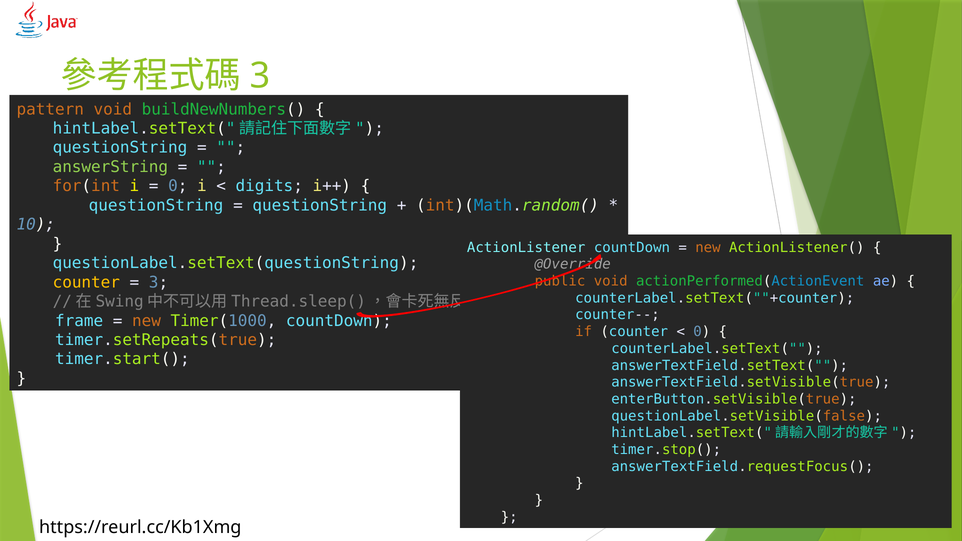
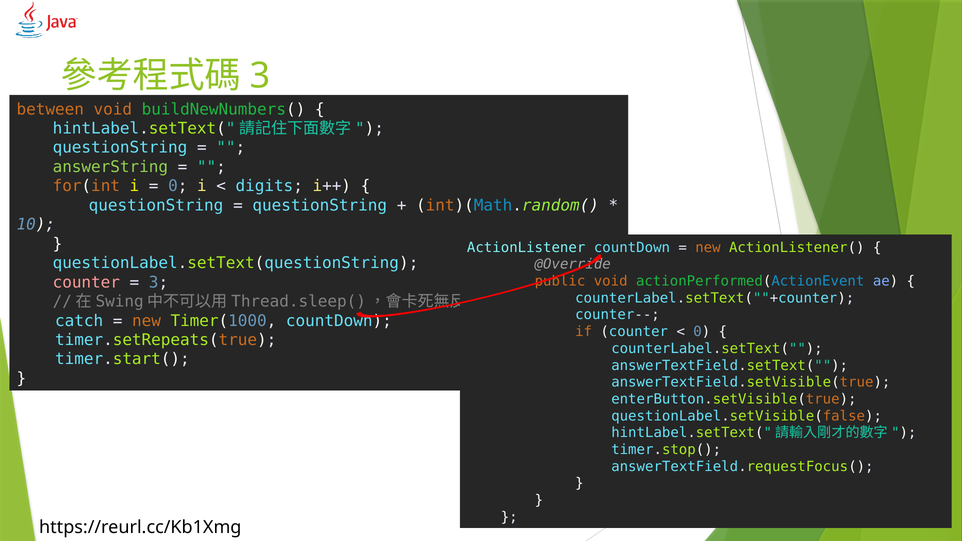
pattern: pattern -> between (50, 109)
counter colour: yellow -> pink (86, 282)
frame: frame -> catch (79, 321)
